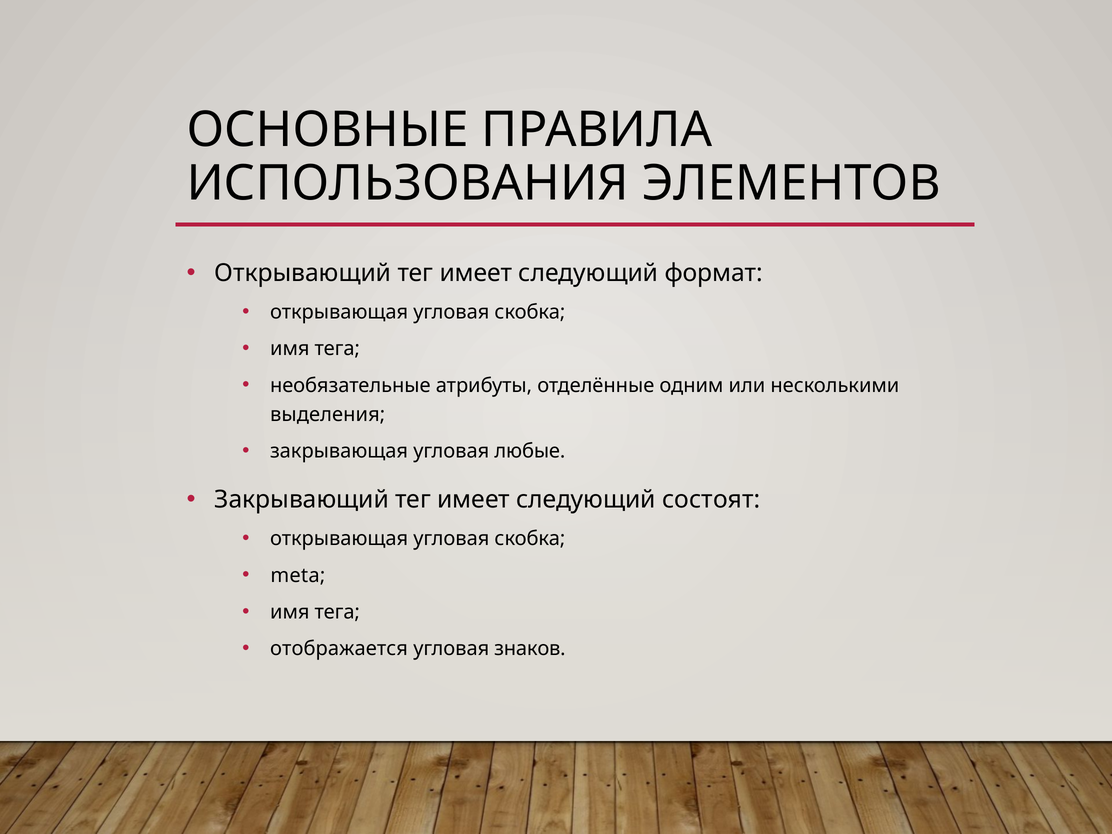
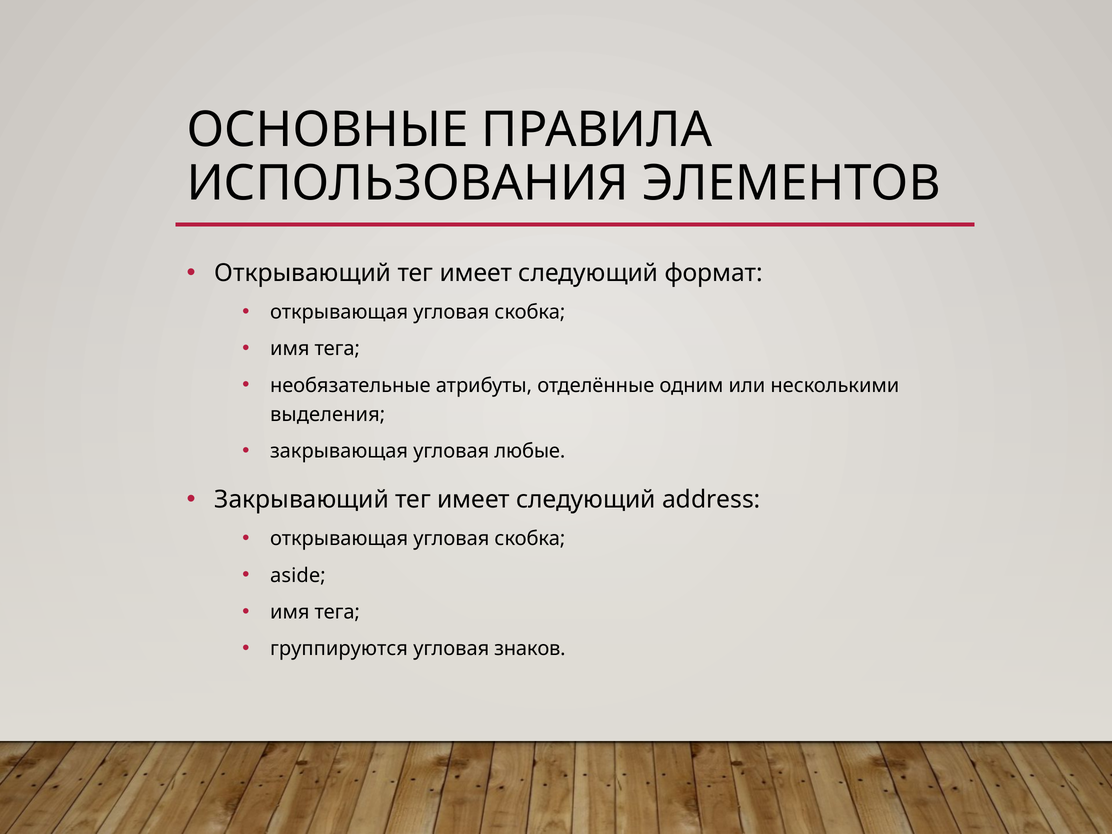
состоят: состоят -> address (711, 500)
meta: meta -> aside (298, 575)
отображается: отображается -> группируются (339, 649)
